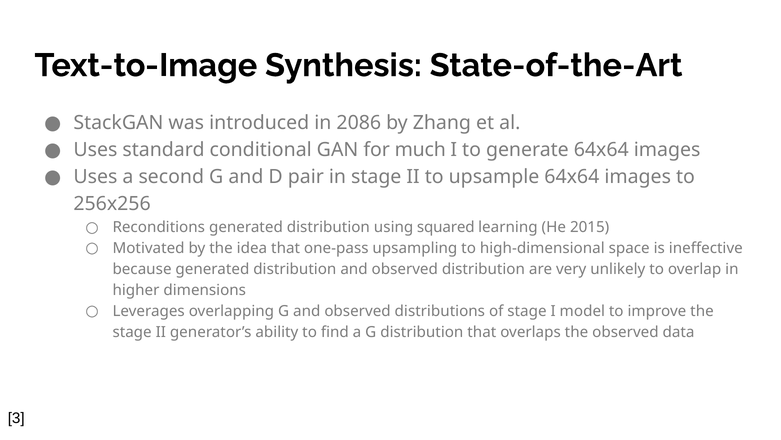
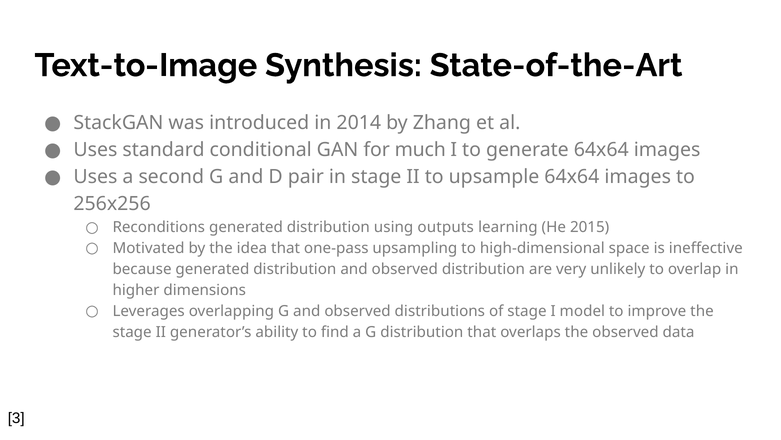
2086: 2086 -> 2014 (359, 123)
squared: squared -> outputs (446, 227)
